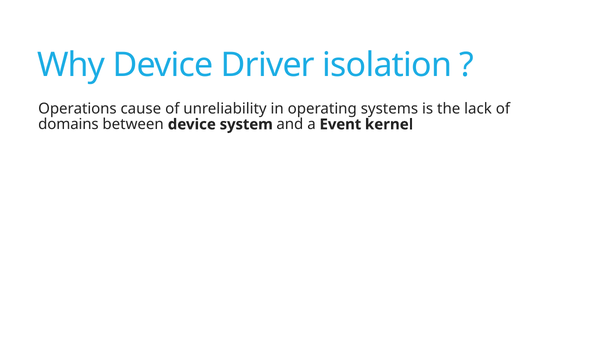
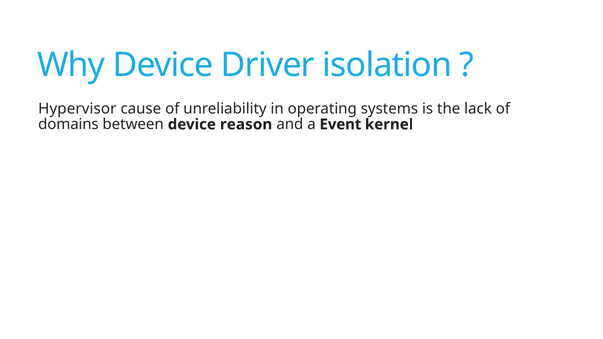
Operations: Operations -> Hypervisor (77, 109)
system: system -> reason (246, 124)
